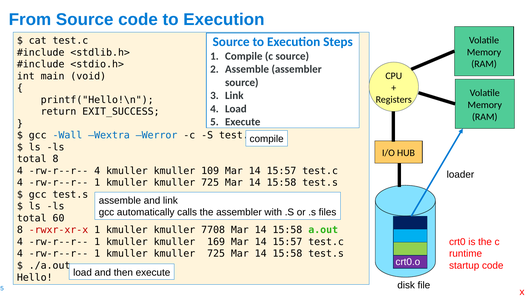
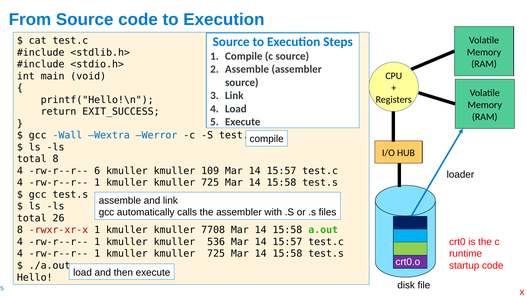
rw-r--r-- 4: 4 -> 6 (97, 171)
60: 60 -> 26 (59, 219)
169: 169 -> 536 (216, 242)
